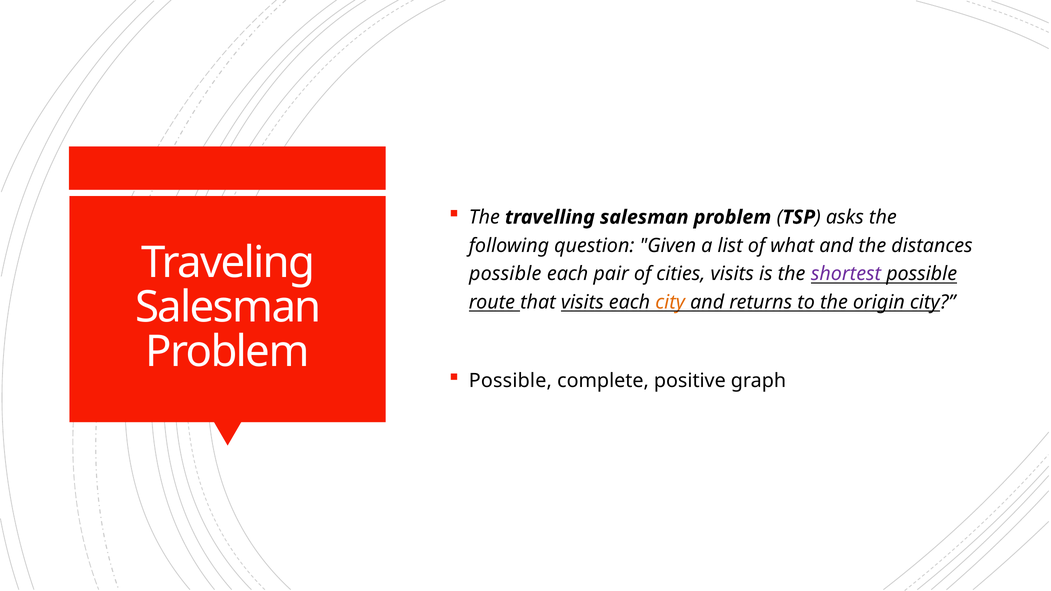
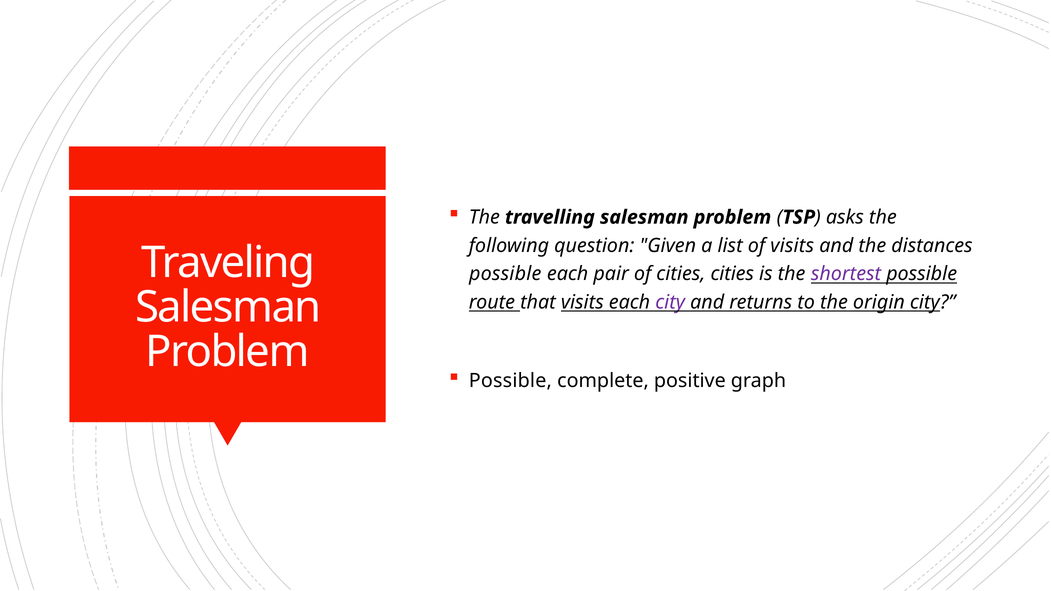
of what: what -> visits (792, 246)
cities visits: visits -> cities (732, 274)
city colour: orange -> purple (670, 302)
